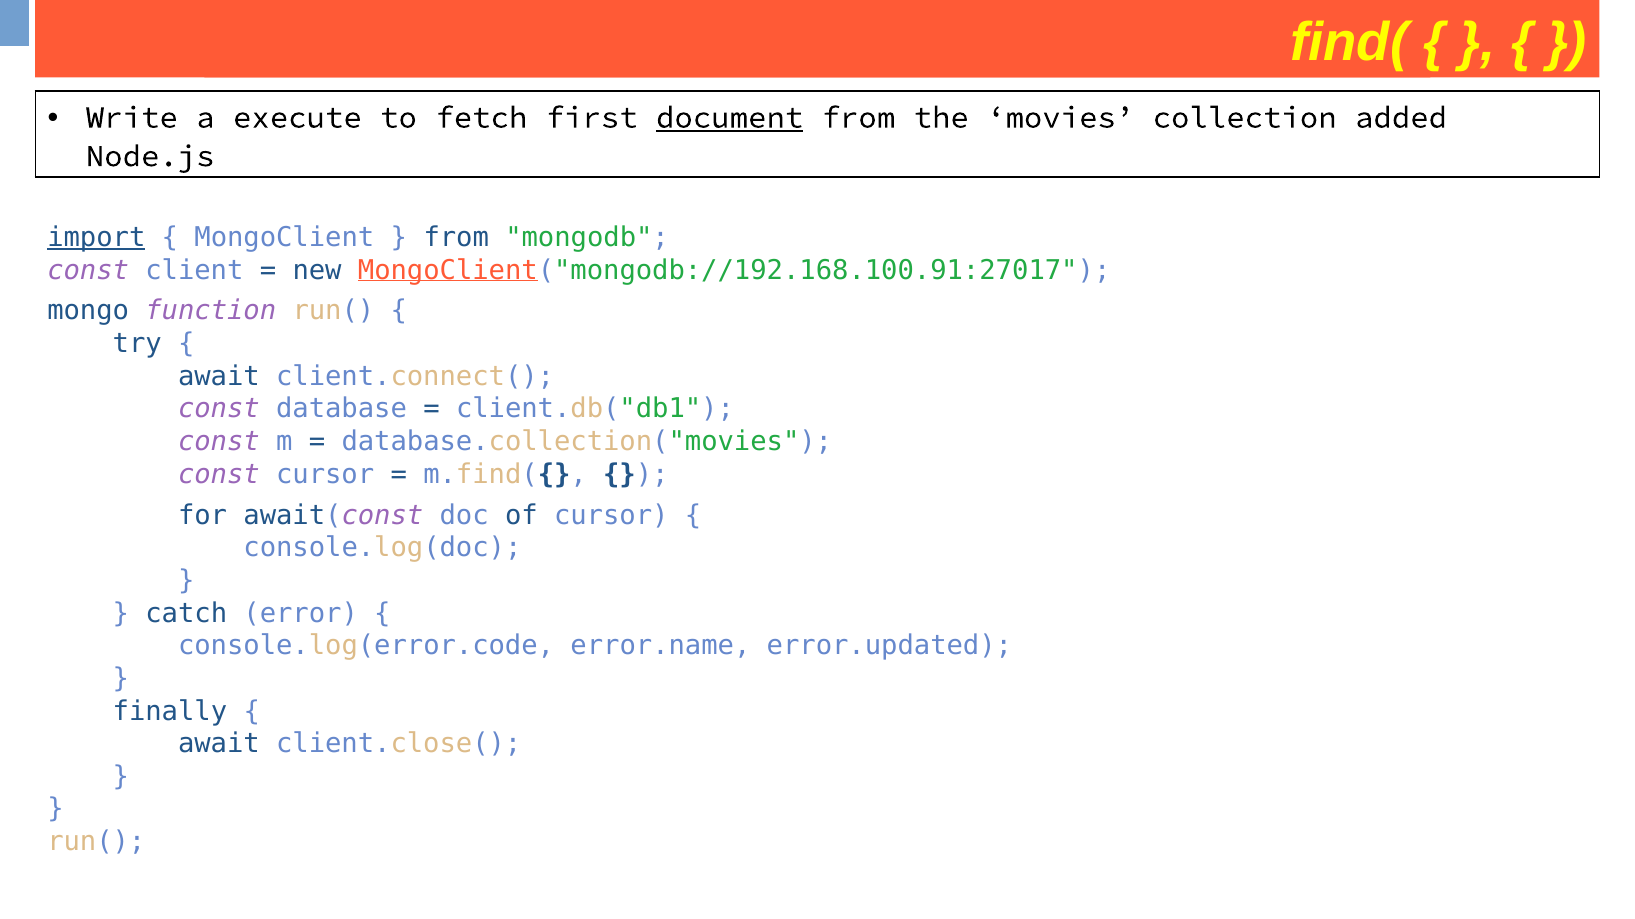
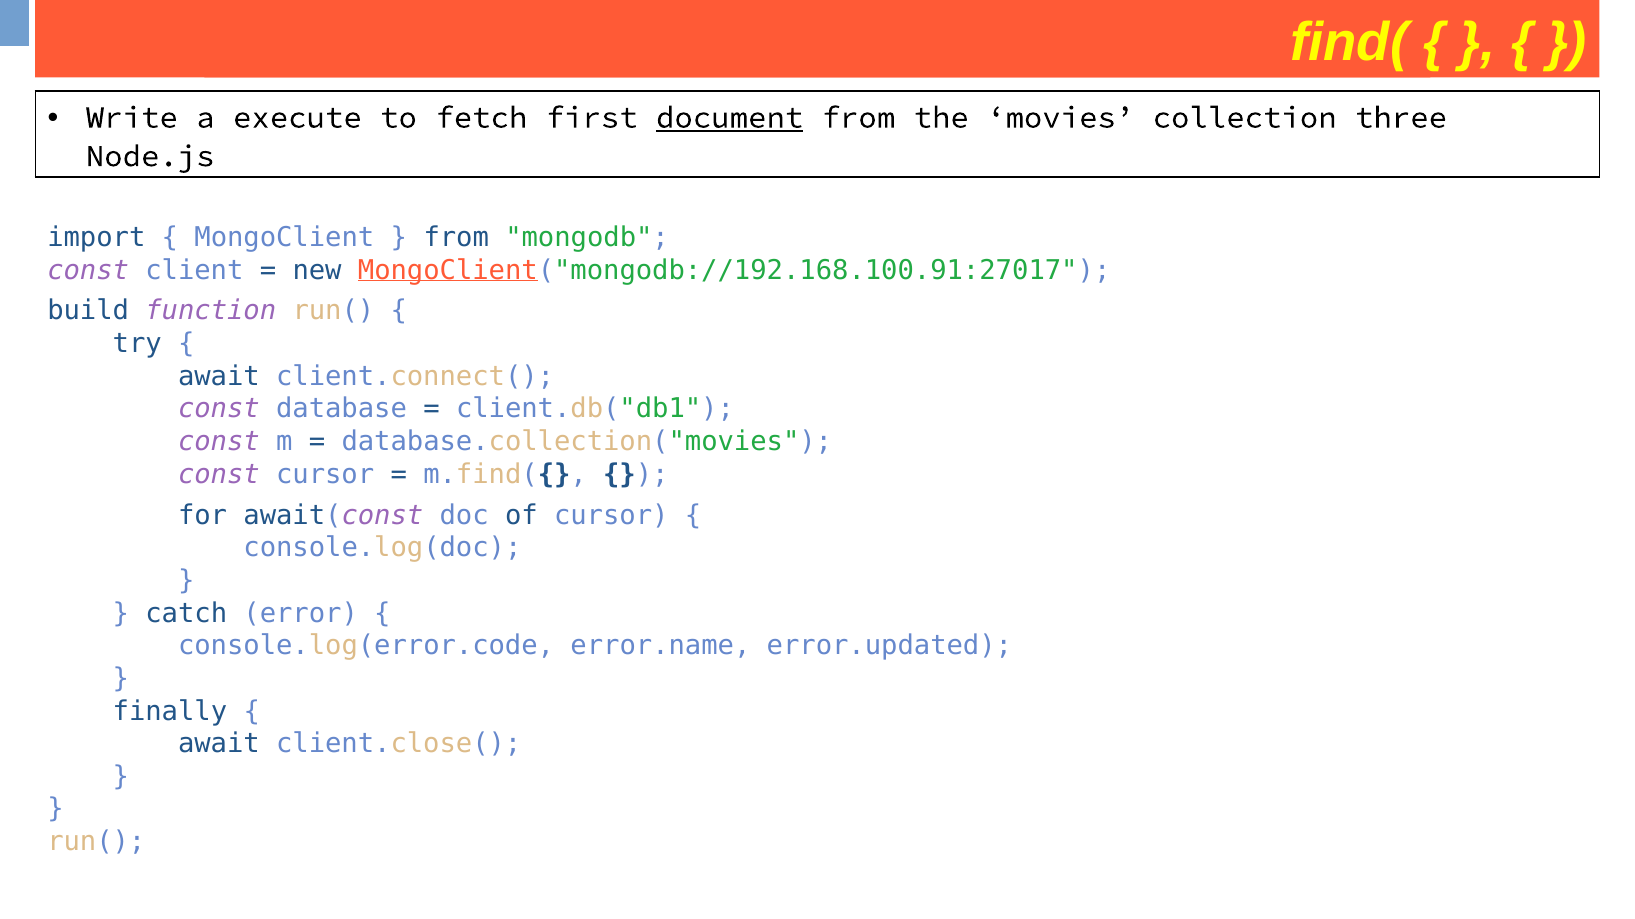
added: added -> three (1401, 118)
import underline: present -> none (96, 238)
mongo: mongo -> build (88, 311)
